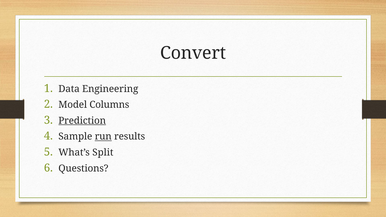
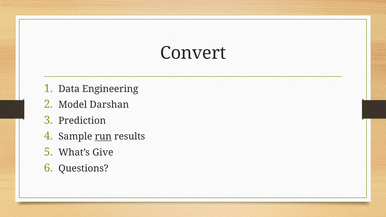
Columns: Columns -> Darshan (109, 105)
Prediction underline: present -> none (82, 121)
Split: Split -> Give (103, 153)
